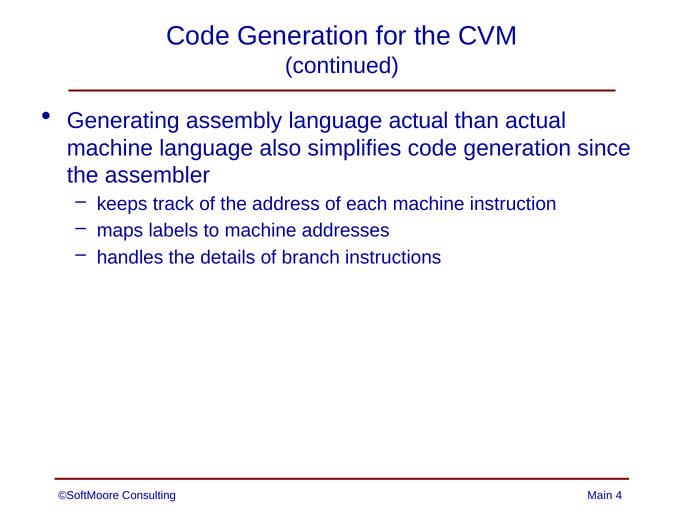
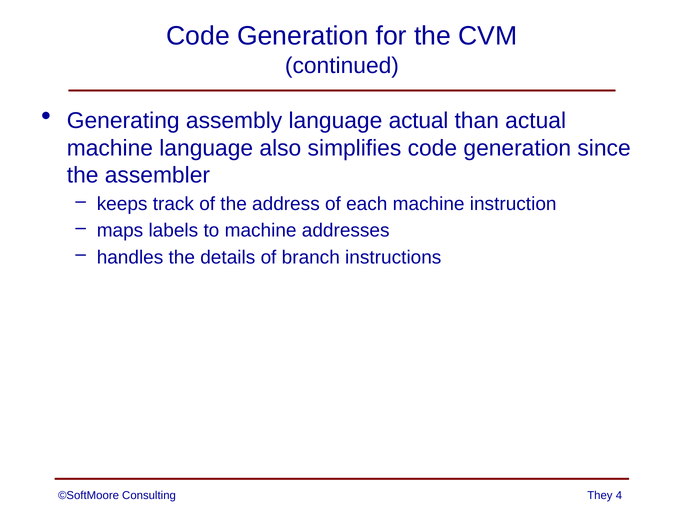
Main: Main -> They (600, 496)
